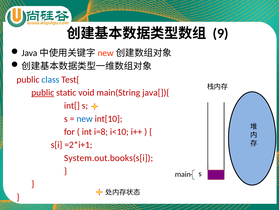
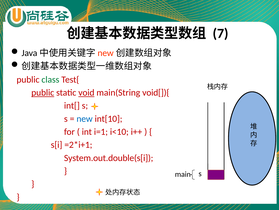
9: 9 -> 7 (221, 33)
class colour: blue -> green (50, 79)
void underline: none -> present (86, 92)
java[]){: java[]){ -> void[]){ (156, 92)
i=8: i=8 -> i=1 (101, 131)
System.out.books(s[i: System.out.books(s[i -> System.out.double(s[i (109, 157)
